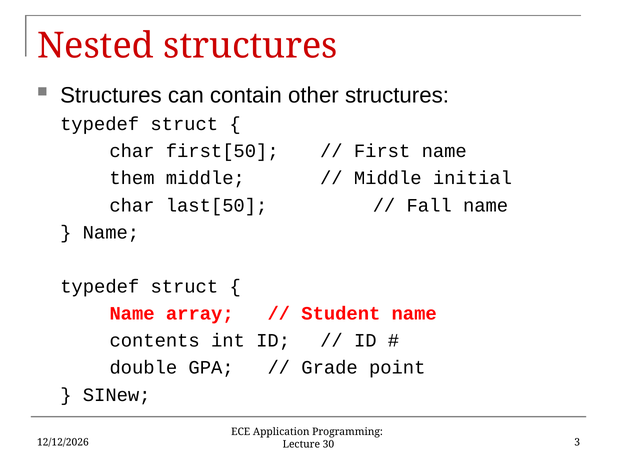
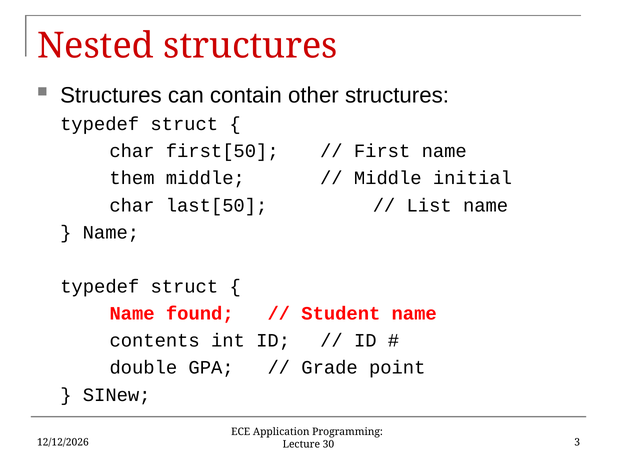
Fall: Fall -> List (429, 205)
array: array -> found (200, 313)
